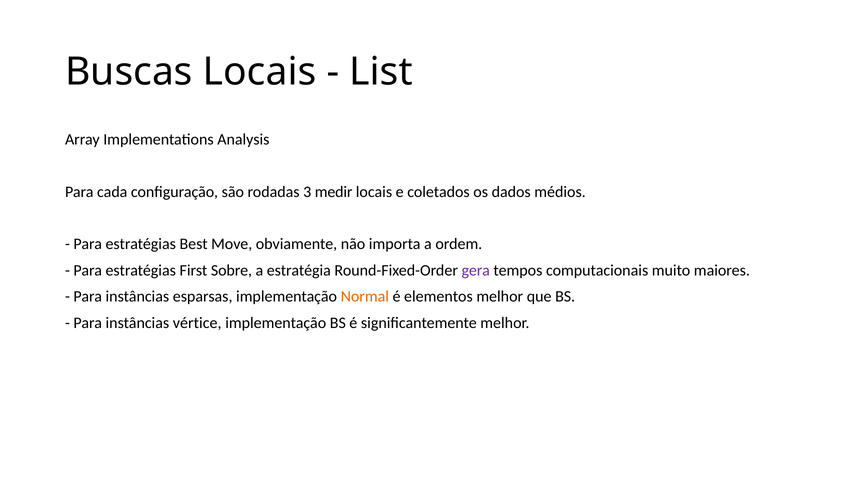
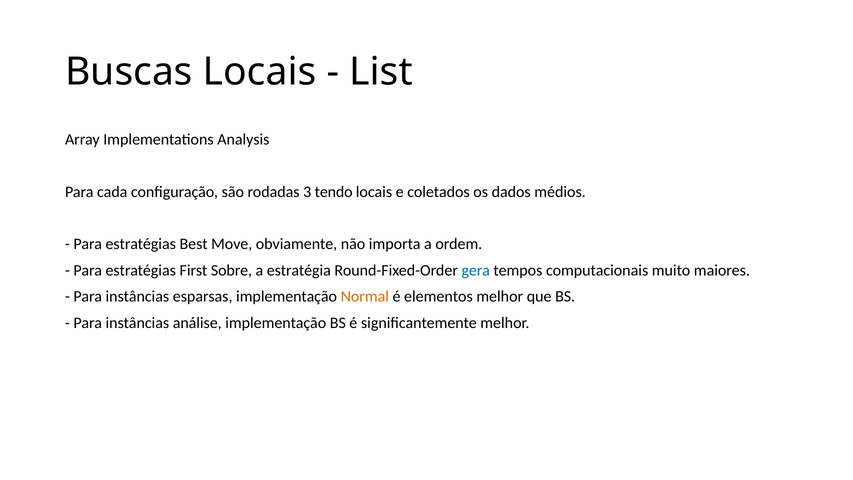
medir: medir -> tendo (334, 192)
gera colour: purple -> blue (476, 270)
vértice: vértice -> análise (197, 323)
